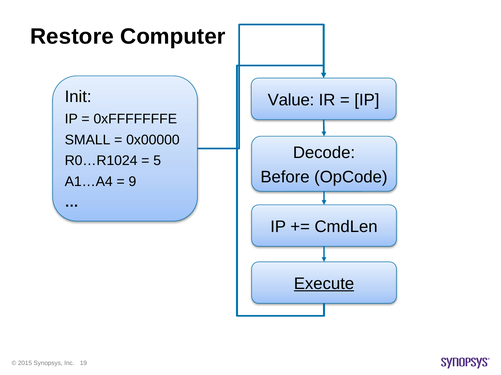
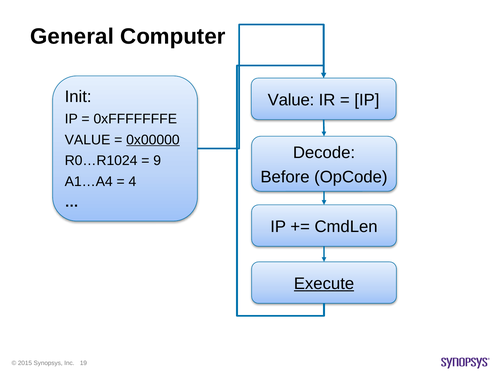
Restore: Restore -> General (72, 37)
SMALL: SMALL -> VALUE (88, 140)
0x00000 underline: none -> present (153, 140)
5: 5 -> 9 (157, 161)
9: 9 -> 4 (132, 182)
